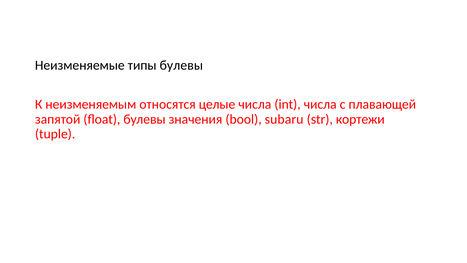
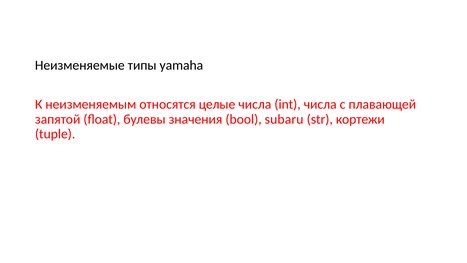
типы булевы: булевы -> yamaha (181, 65)
